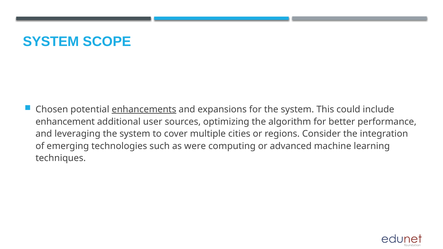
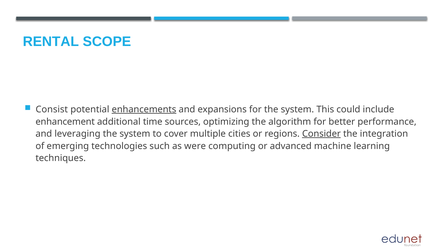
SYSTEM: SYSTEM -> RENTAL (51, 42)
Chosen: Chosen -> Consist (52, 110)
user: user -> time (153, 122)
Consider underline: none -> present (321, 134)
